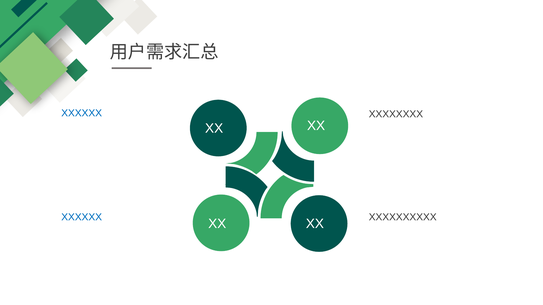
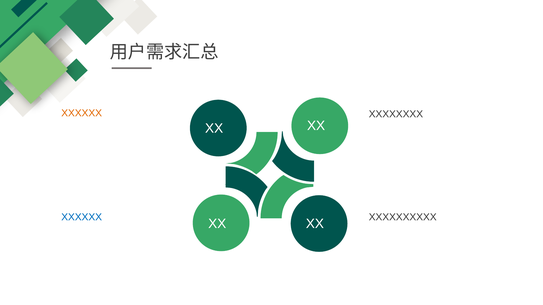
XXXXXX colour: blue -> orange (82, 113)
